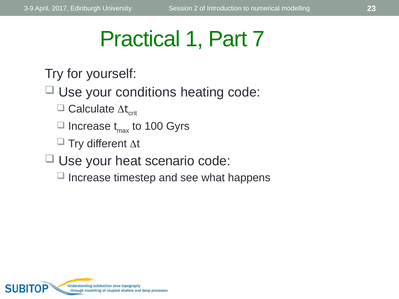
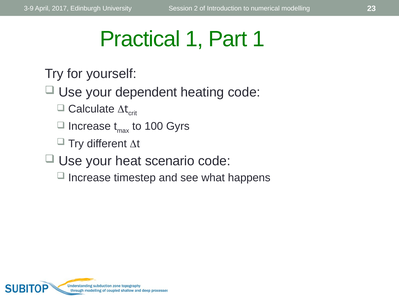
Part 7: 7 -> 1 (258, 39)
conditions: conditions -> dependent (146, 92)
